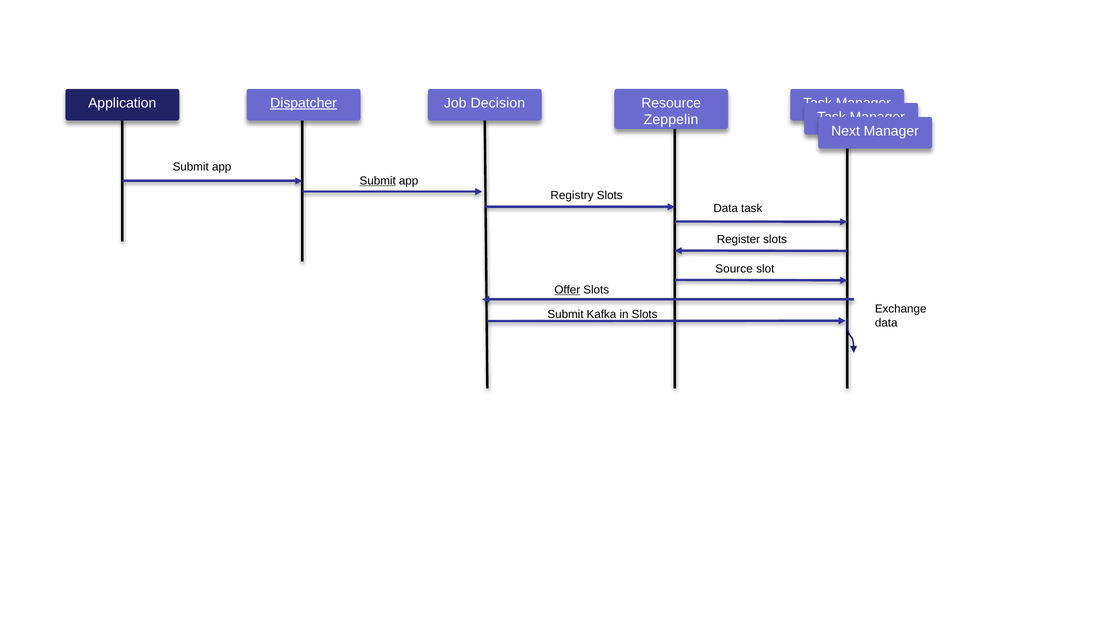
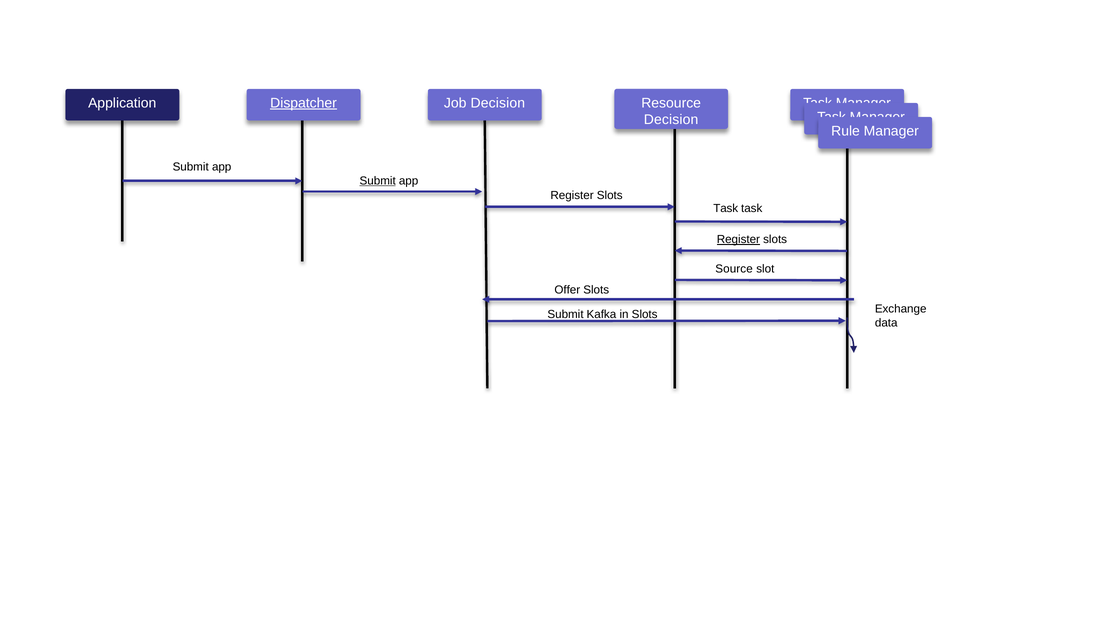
Zeppelin: Zeppelin -> Decision (671, 120)
Next: Next -> Rule (846, 131)
Registry: Registry -> Register (572, 196)
Data: Data -> Task (726, 209)
Register underline: none -> present (738, 240)
Offer underline: present -> none (567, 290)
